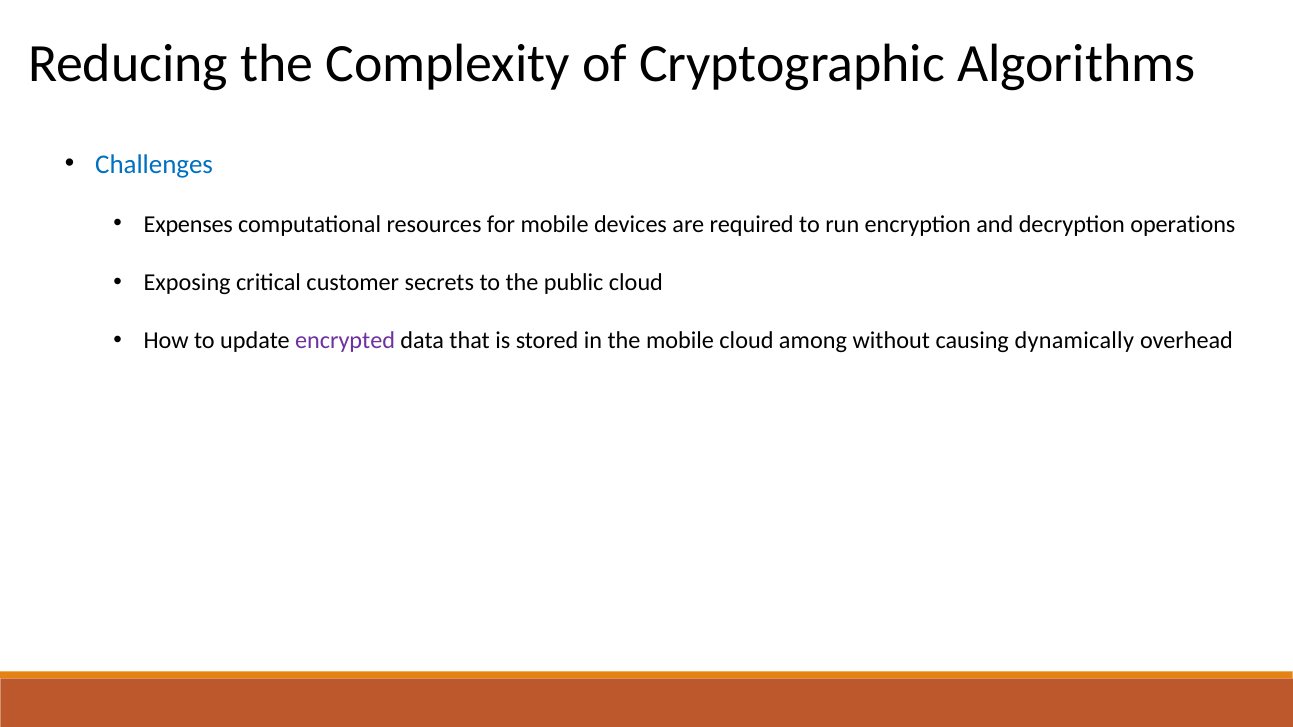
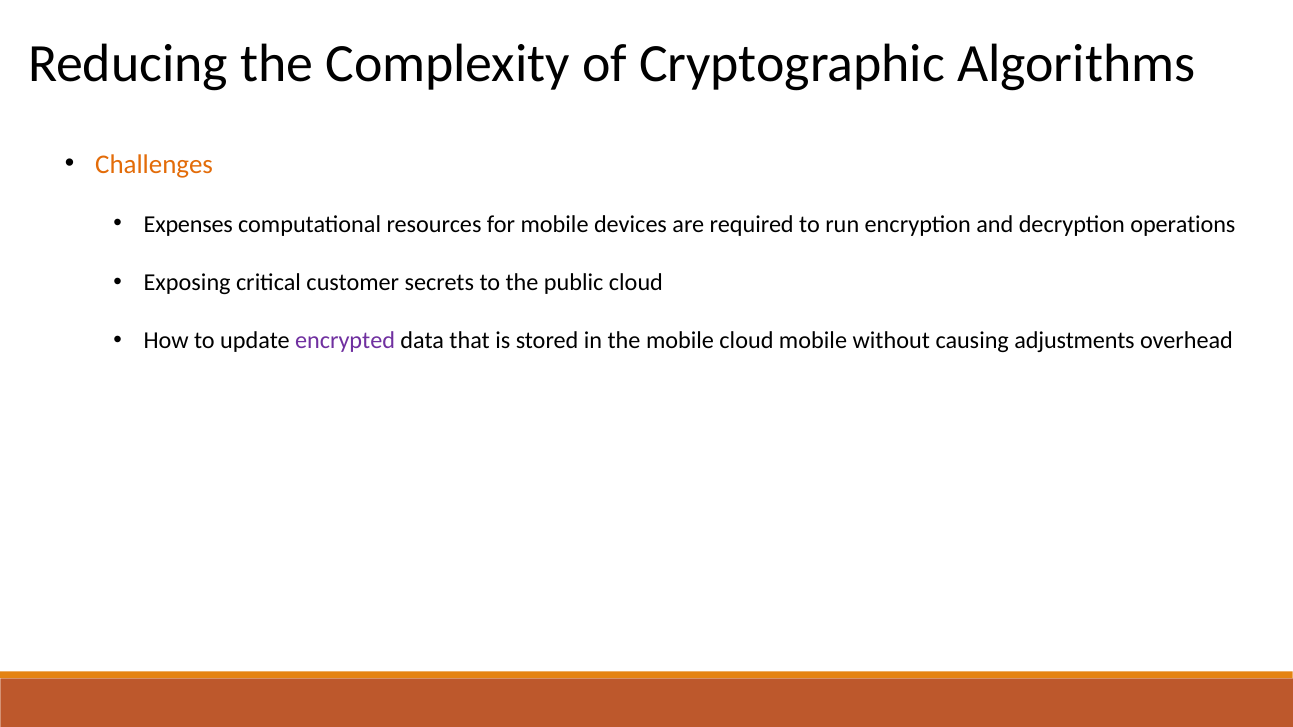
Challenges colour: blue -> orange (154, 165)
cloud among: among -> mobile (813, 341)
dynamically: dynamically -> adjustments (1075, 341)
